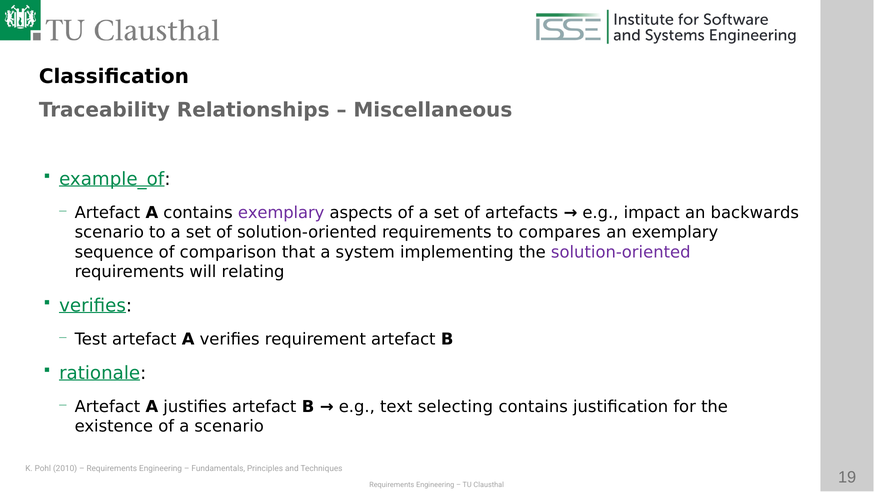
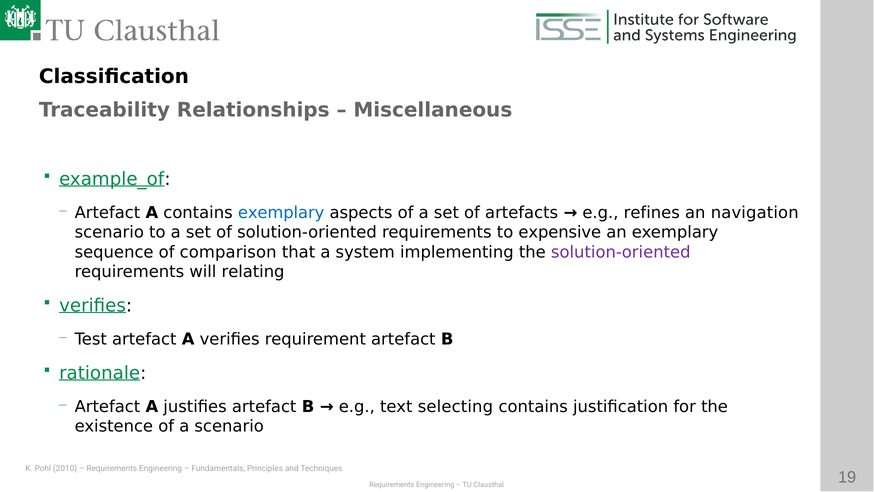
exemplary colour: purple -> blue (281, 213)
impact: impact -> refines (652, 213)
backwards: backwards -> navigation (755, 213)
compares: compares -> expensive (560, 232)
